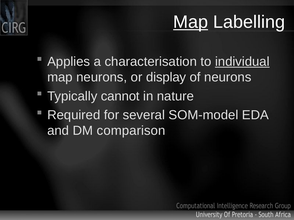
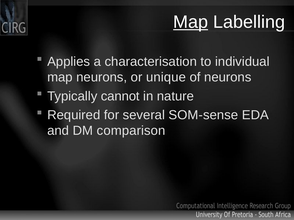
individual underline: present -> none (242, 62)
display: display -> unique (166, 77)
SOM-model: SOM-model -> SOM-sense (203, 115)
